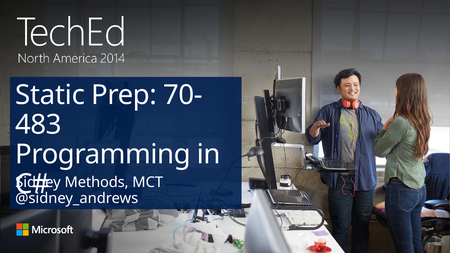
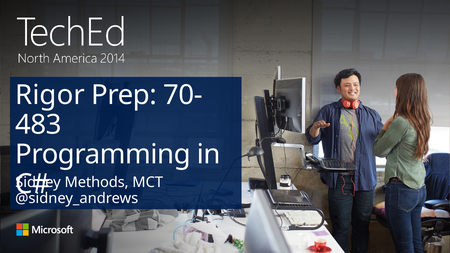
Static: Static -> Rigor (50, 95)
